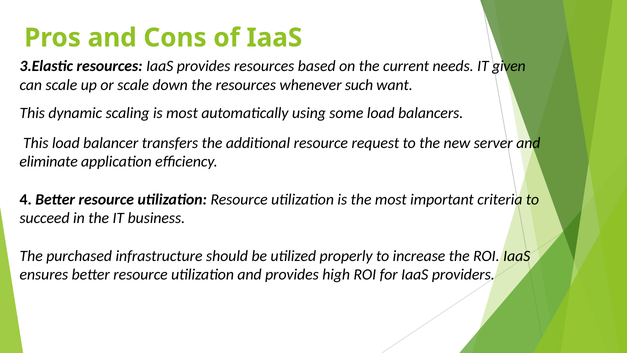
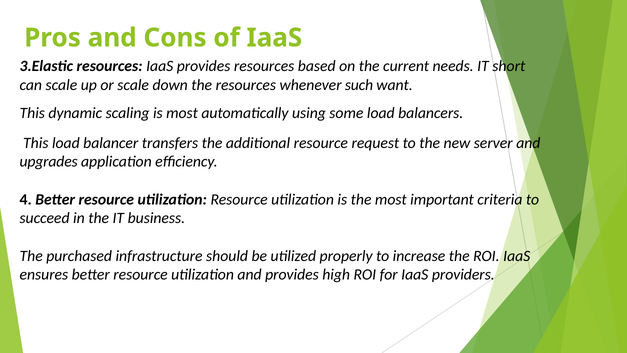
given: given -> short (509, 66)
eliminate: eliminate -> upgrades (49, 162)
